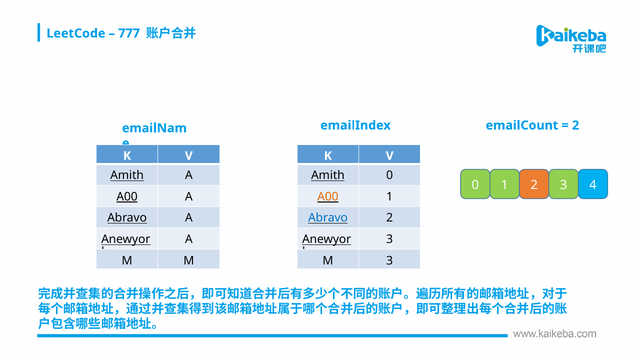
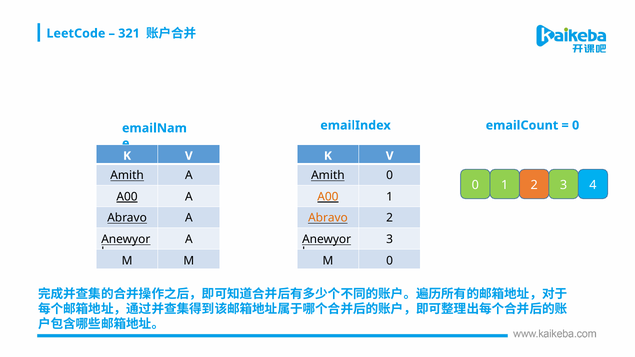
777: 777 -> 321 (129, 33)
2: 2 -> 0 (576, 125)
Abravo colour: blue -> orange (328, 218)
M 3: 3 -> 0 (390, 261)
